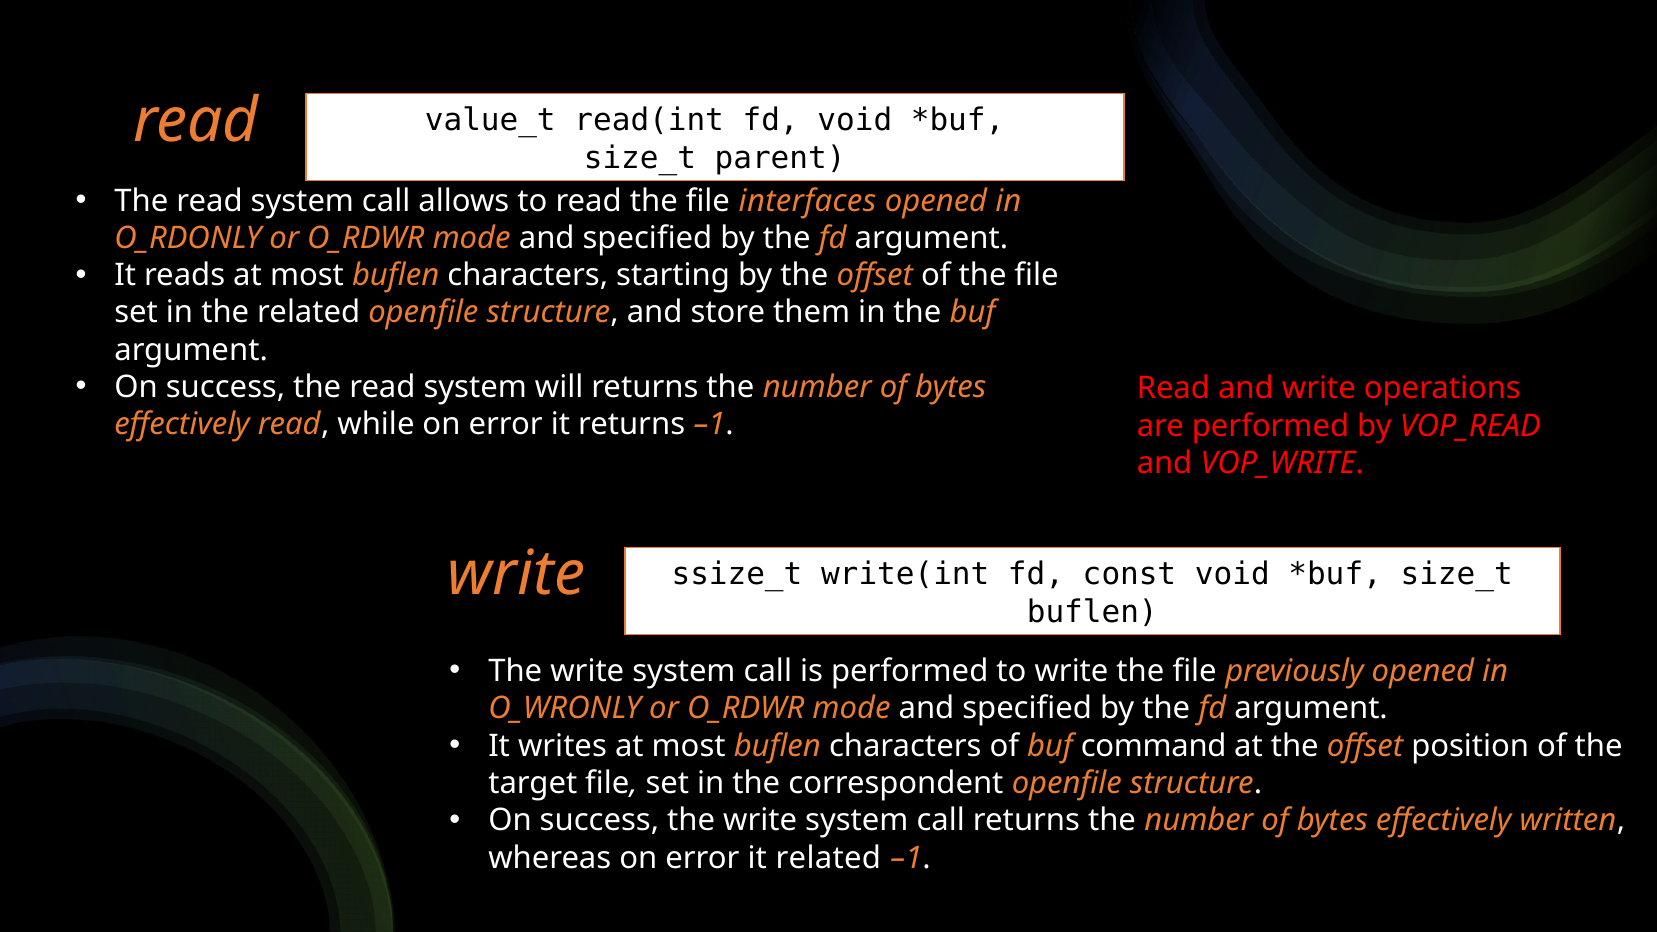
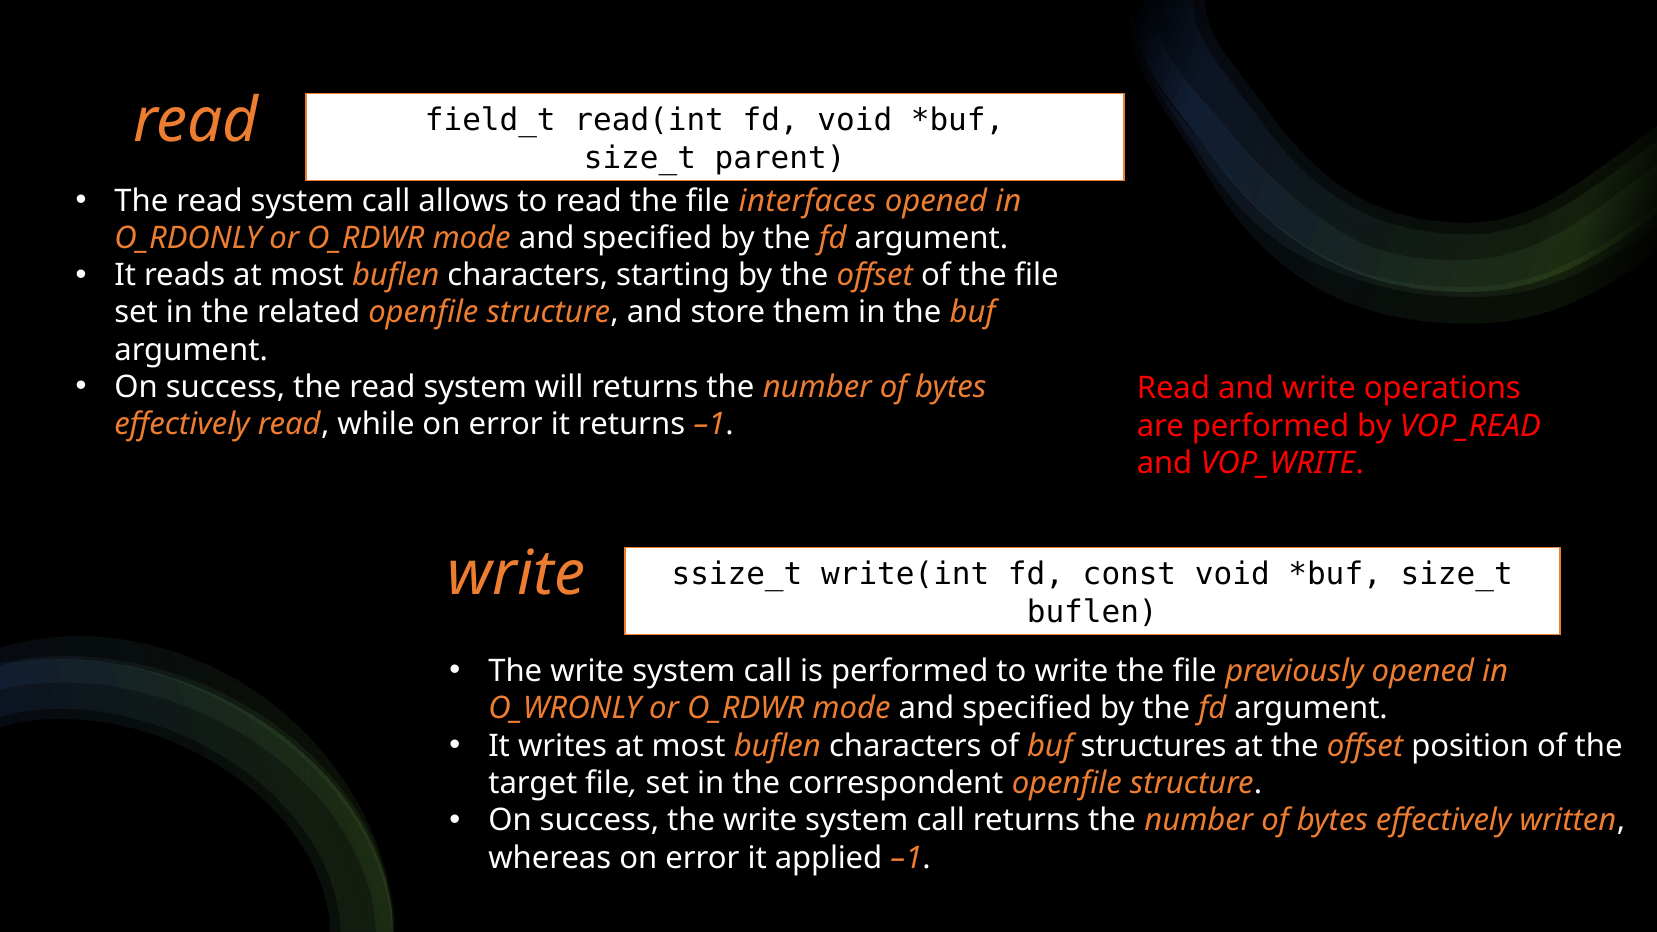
value_t: value_t -> field_t (490, 121)
command: command -> structures (1154, 746)
it related: related -> applied (829, 858)
